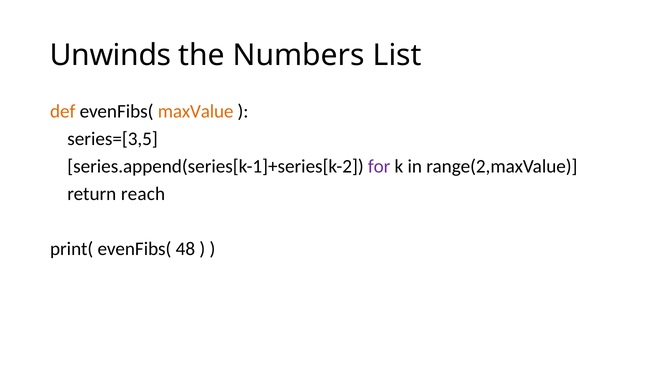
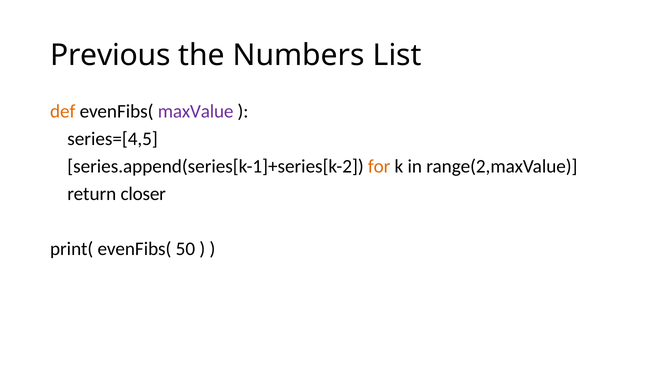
Unwinds: Unwinds -> Previous (110, 55)
maxValue colour: orange -> purple (196, 111)
series=[3,5: series=[3,5 -> series=[4,5 (113, 139)
for colour: purple -> orange (379, 166)
reach: reach -> closer (143, 194)
48: 48 -> 50 (185, 249)
